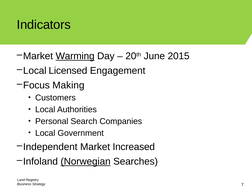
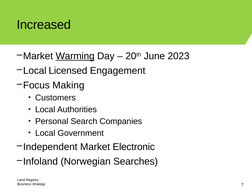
Indicators: Indicators -> Increased (44, 25)
2015: 2015 -> 2023 (179, 56)
Increased: Increased -> Electronic (134, 147)
Norwegian underline: present -> none (86, 161)
